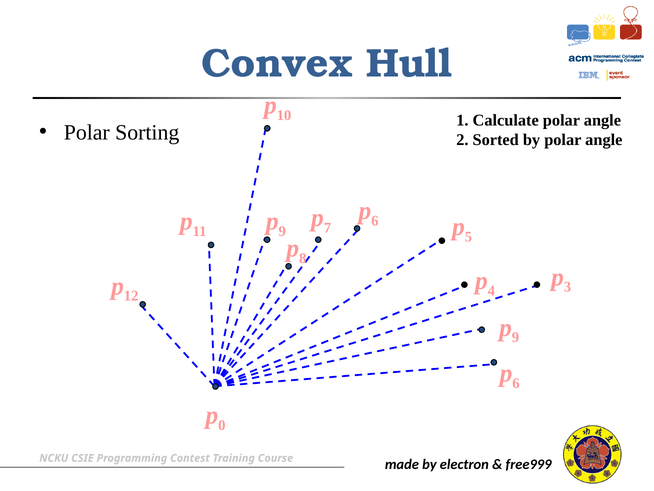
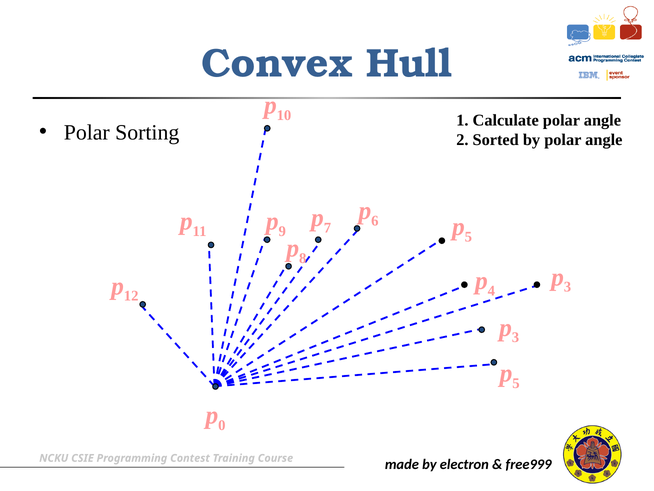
9: 9 -> 3 (515, 337)
6: 6 -> 5 (516, 383)
